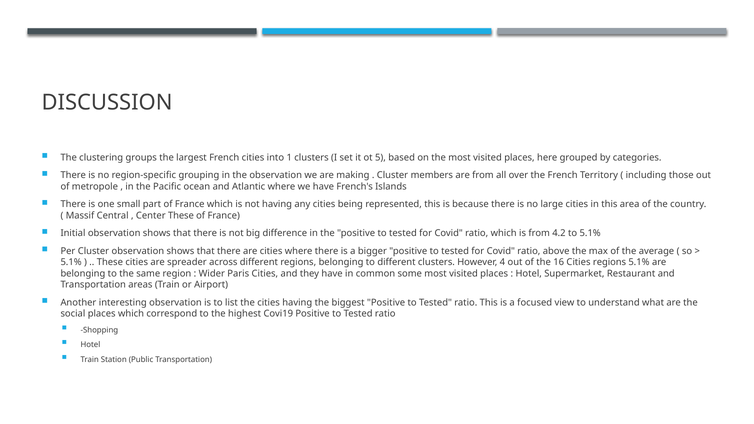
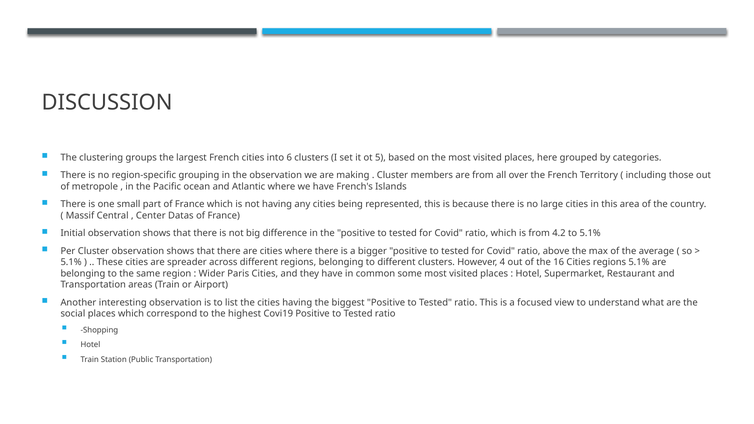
1: 1 -> 6 (289, 158)
Center These: These -> Datas (181, 216)
